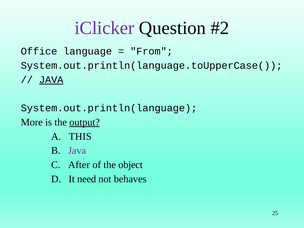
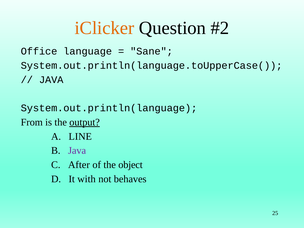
iClicker colour: purple -> orange (104, 28)
From: From -> Sane (152, 51)
JAVA underline: present -> none (51, 80)
More: More -> From (32, 122)
THIS: THIS -> LINE (80, 136)
need: need -> with (87, 179)
